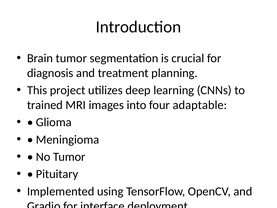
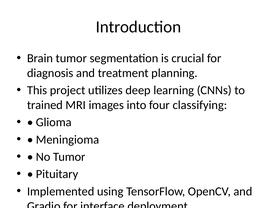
adaptable: adaptable -> classifying (200, 105)
